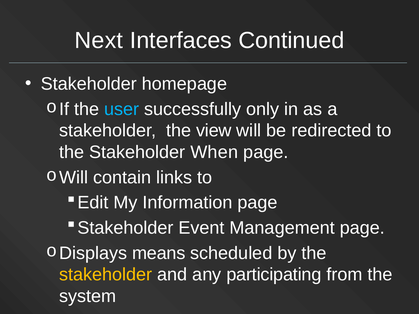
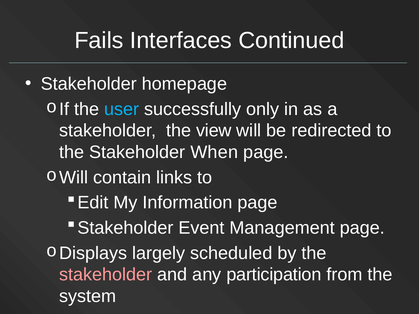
Next: Next -> Fails (99, 40)
means: means -> largely (159, 253)
stakeholder colour: yellow -> pink (106, 275)
participating: participating -> participation (274, 275)
